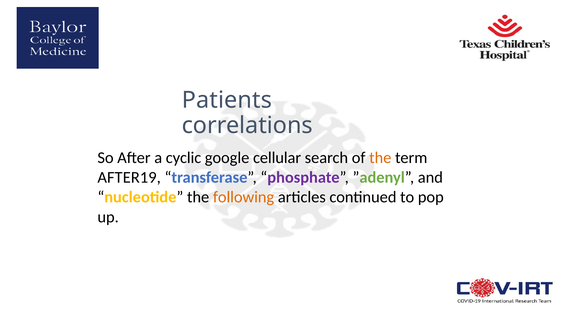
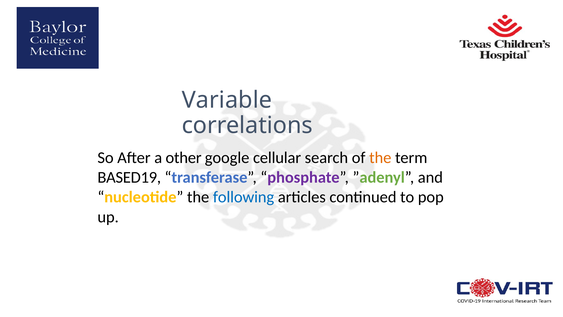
Patients: Patients -> Variable (227, 100)
cyclic: cyclic -> other (184, 158)
AFTER19: AFTER19 -> BASED19 (129, 177)
following colour: orange -> blue (244, 197)
